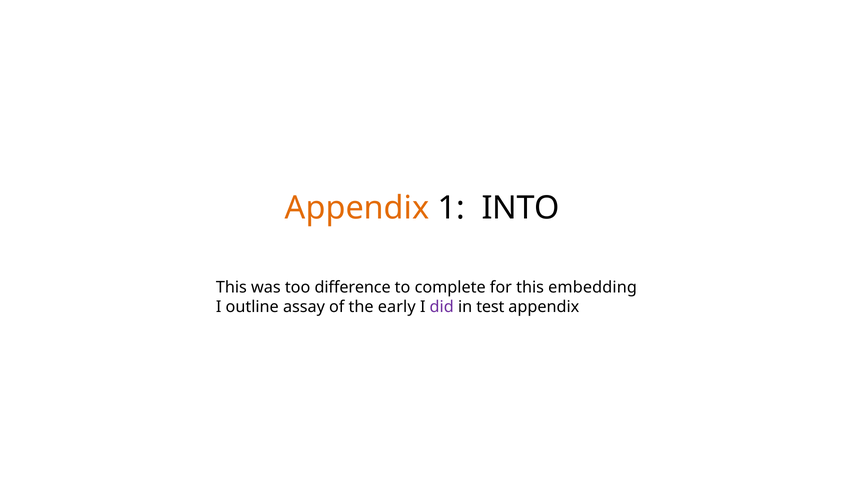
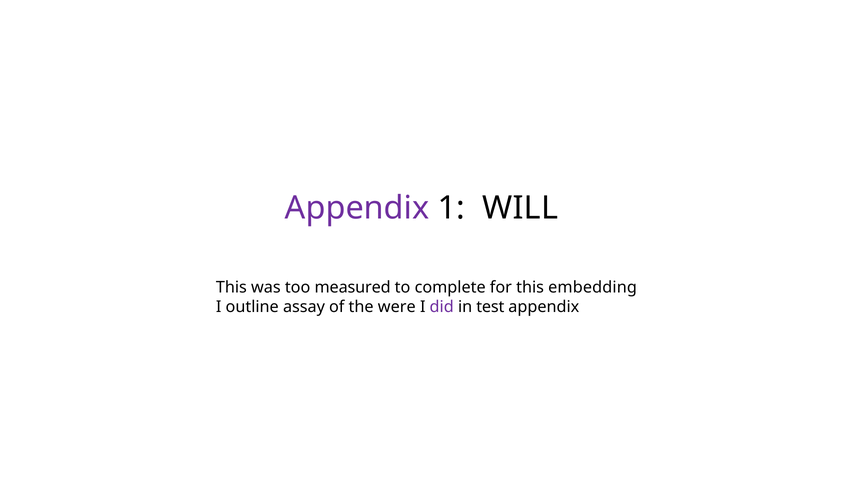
Appendix colour: orange -> purple (357, 208)
INTO: INTO -> WILL (520, 208)
difference: difference -> measured (353, 288)
early: early -> were (397, 307)
